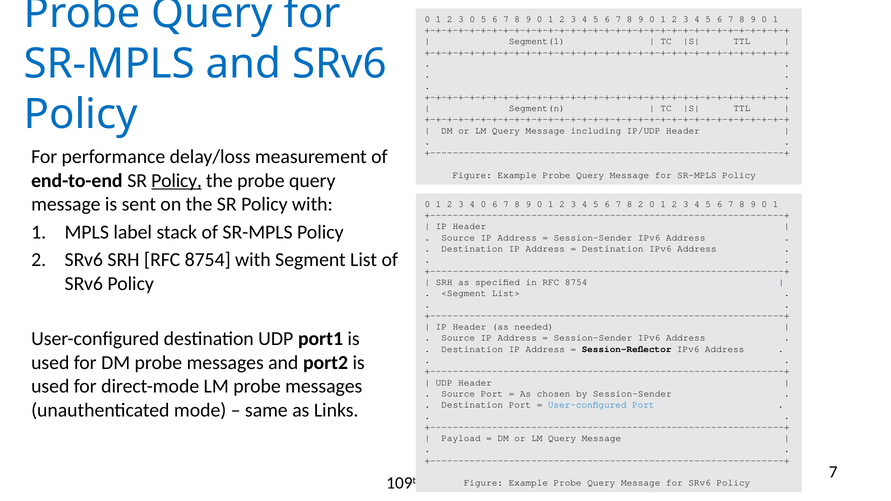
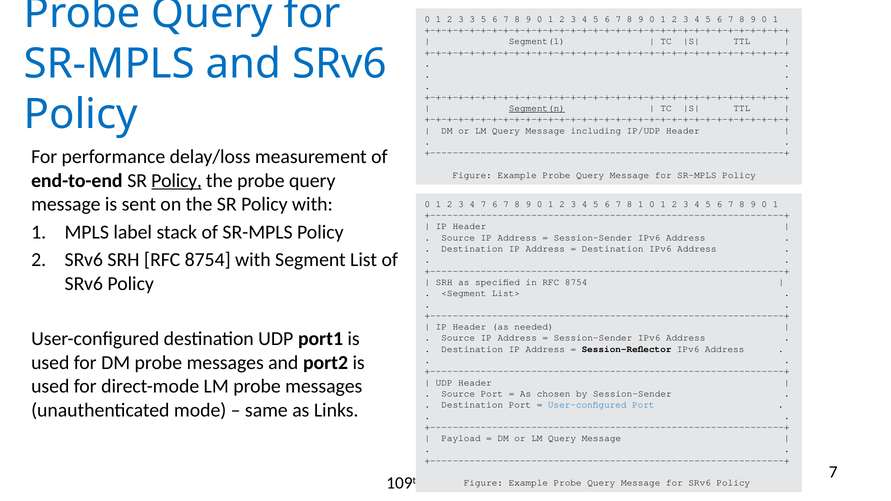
3 0: 0 -> 3 (472, 19)
Segment(n underline: none -> present (537, 108)
4 0: 0 -> 7 (484, 204)
8 2: 2 -> 1 (641, 204)
